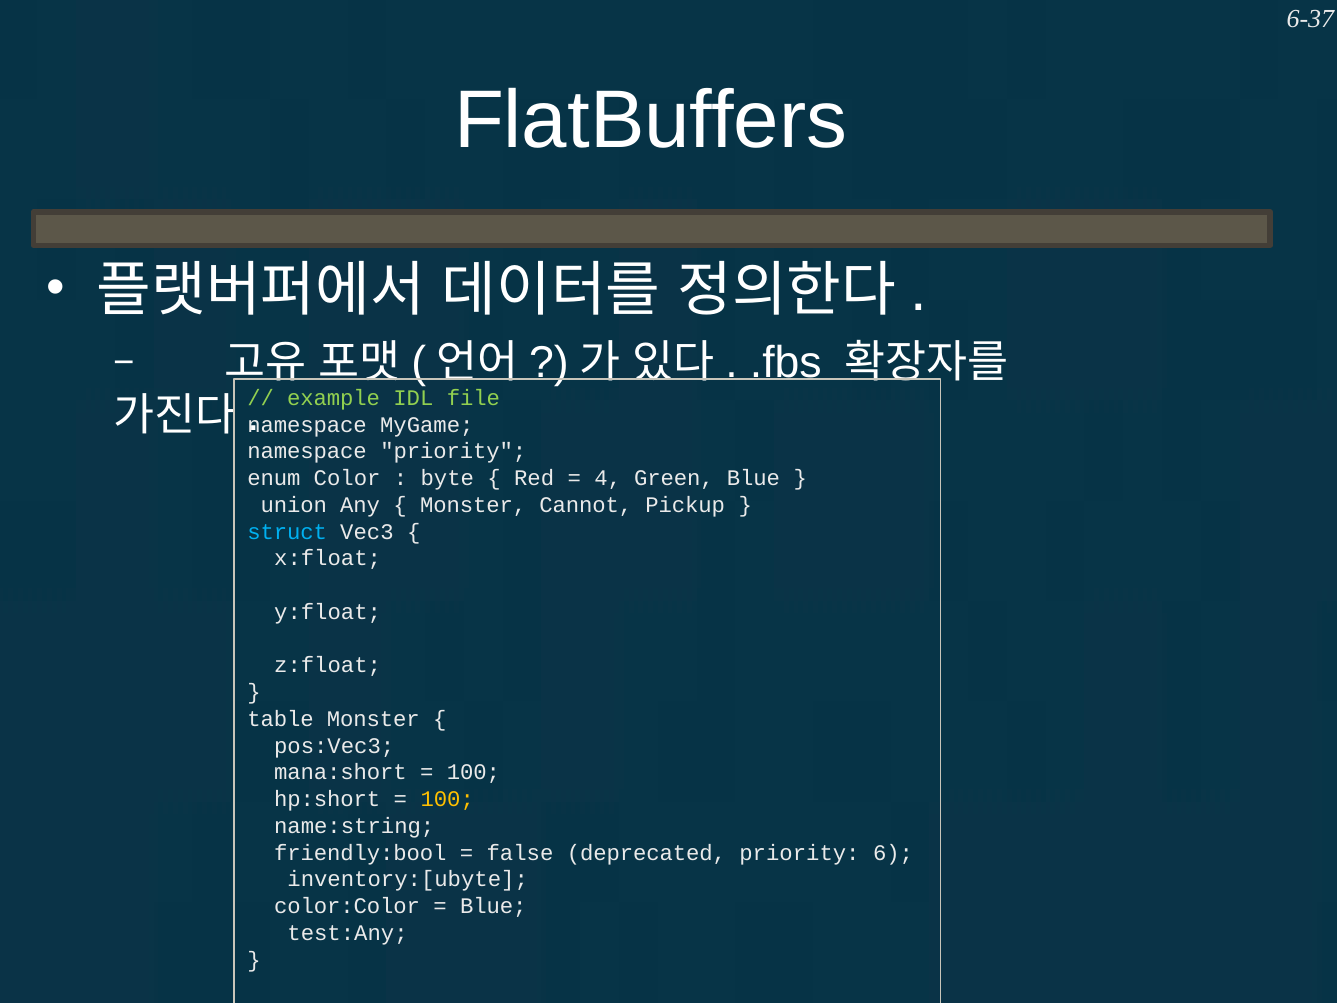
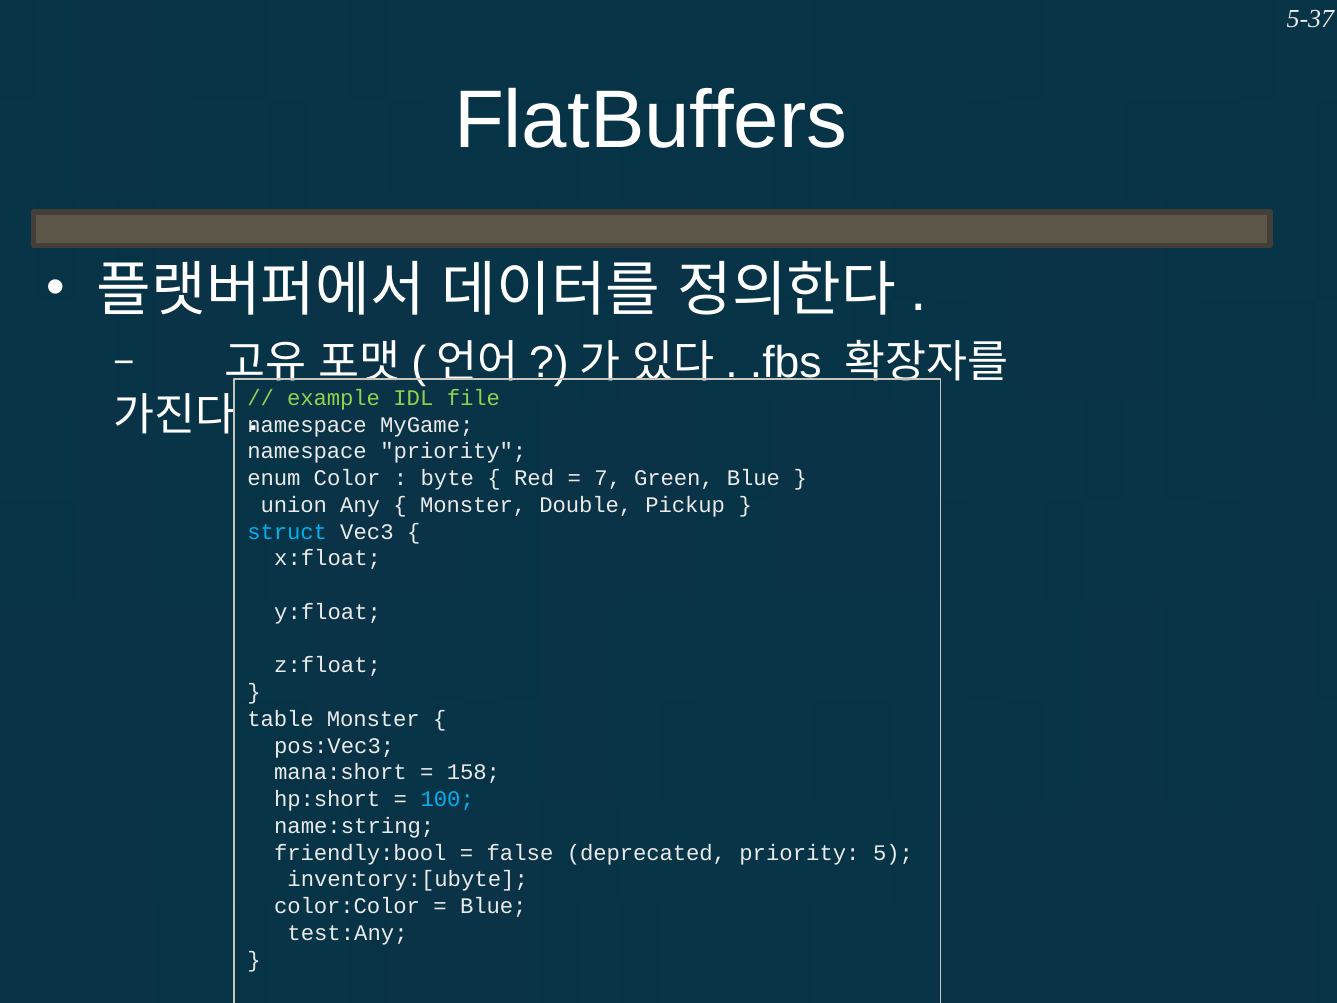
6-37: 6-37 -> 5-37 (1310, 19)
4: 4 -> 7 (608, 478)
Cannot: Cannot -> Double (586, 505)
100: 100 -> 158 (473, 772)
100 colour: yellow -> light blue (447, 799)
6: 6 -> 5 (893, 853)
